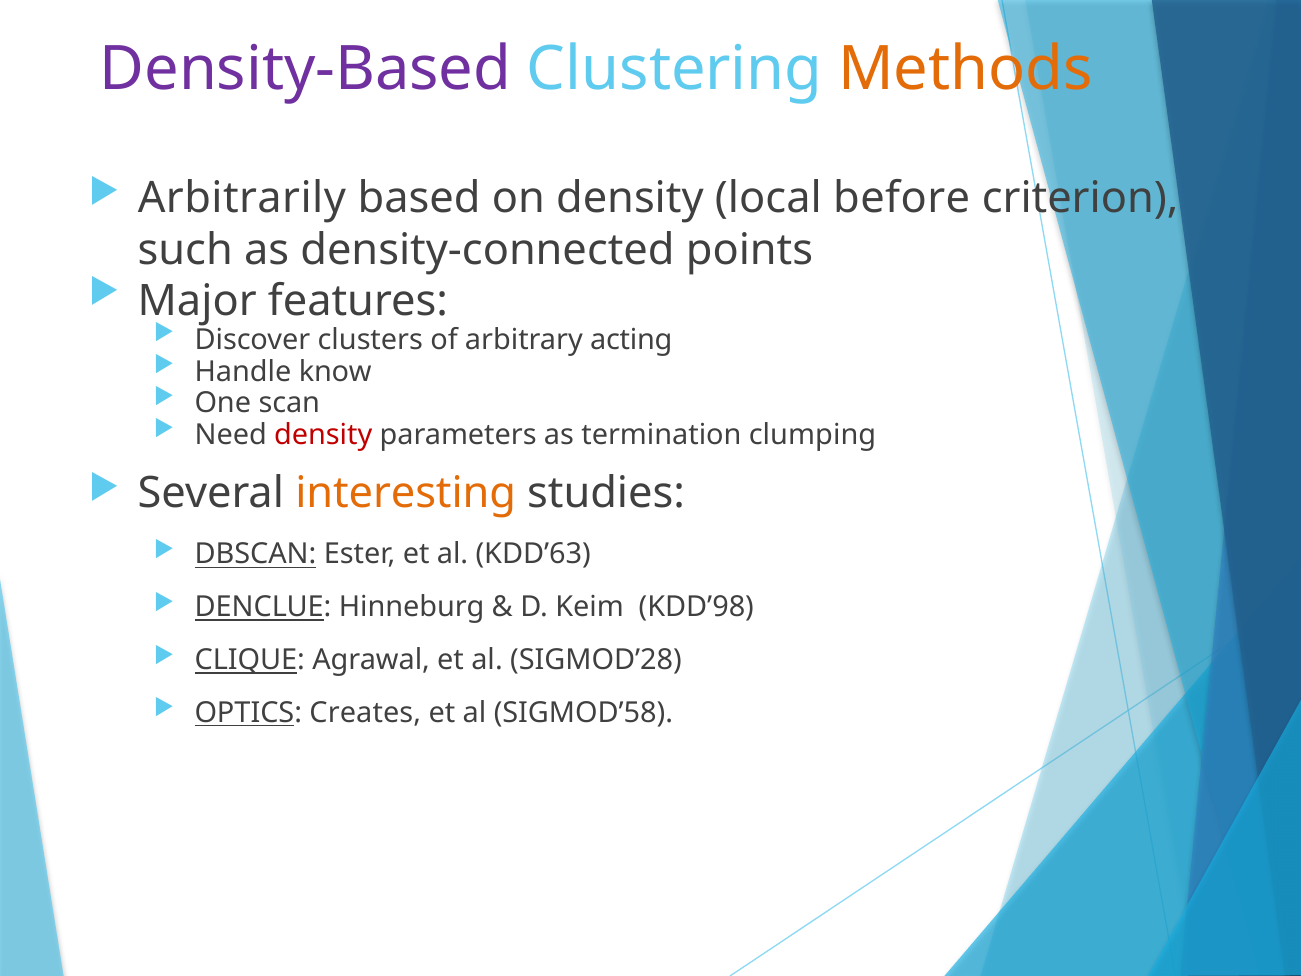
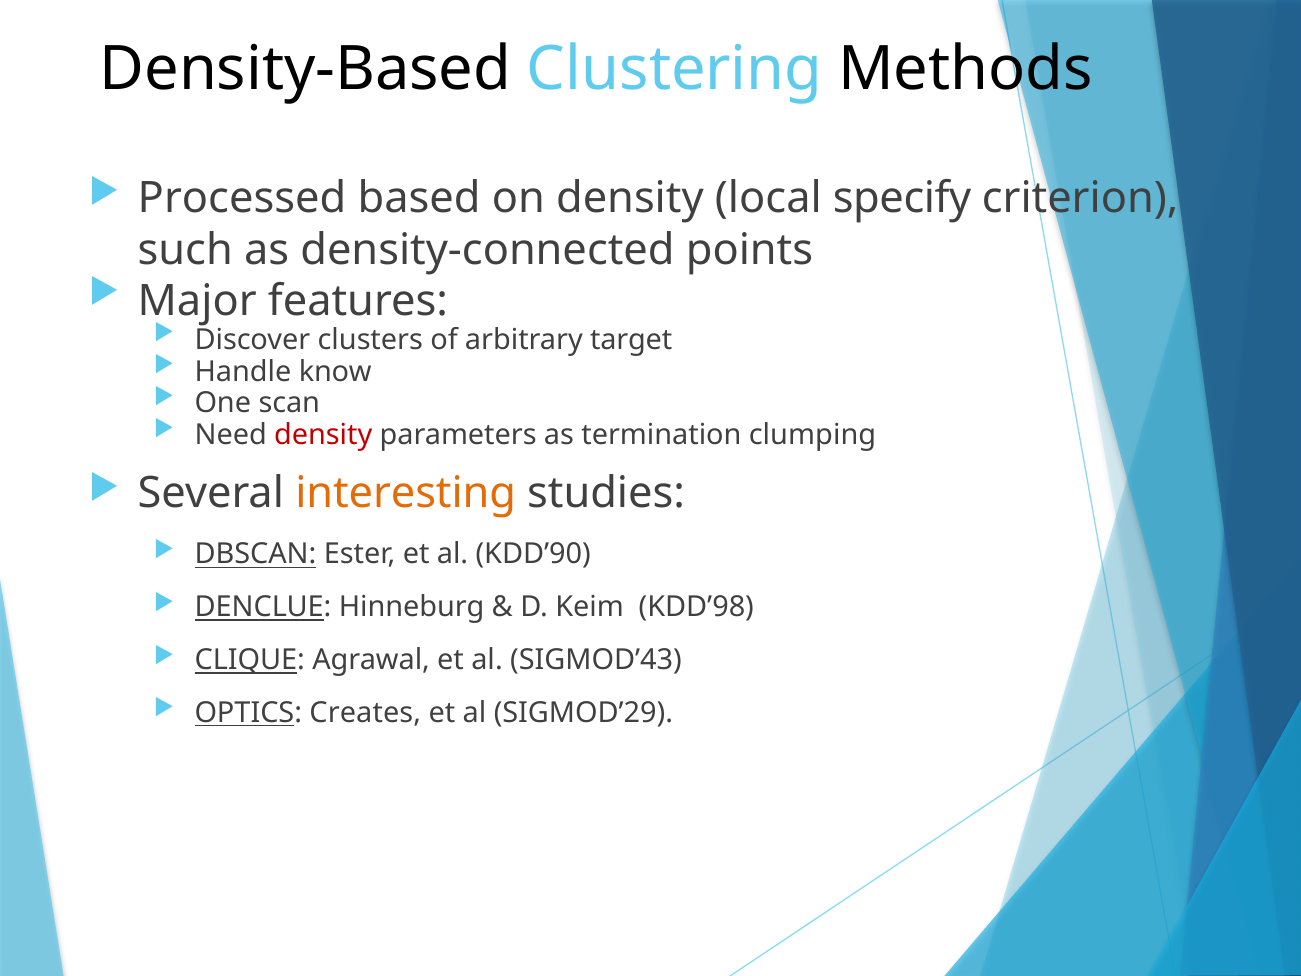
Density-Based colour: purple -> black (305, 69)
Methods colour: orange -> black (966, 69)
Arbitrarily: Arbitrarily -> Processed (242, 198)
before: before -> specify (902, 198)
acting: acting -> target (631, 340)
KDD’63: KDD’63 -> KDD’90 (533, 554)
SIGMOD’28: SIGMOD’28 -> SIGMOD’43 (596, 660)
SIGMOD’58: SIGMOD’58 -> SIGMOD’29 (583, 712)
